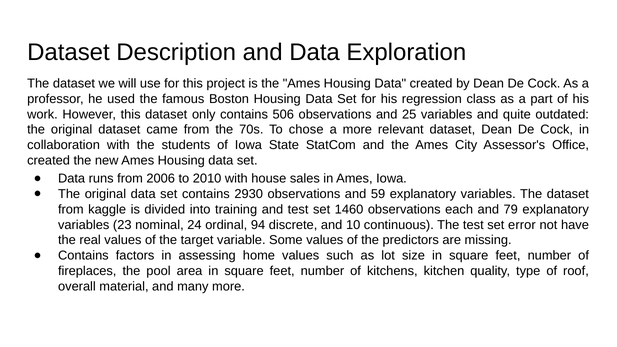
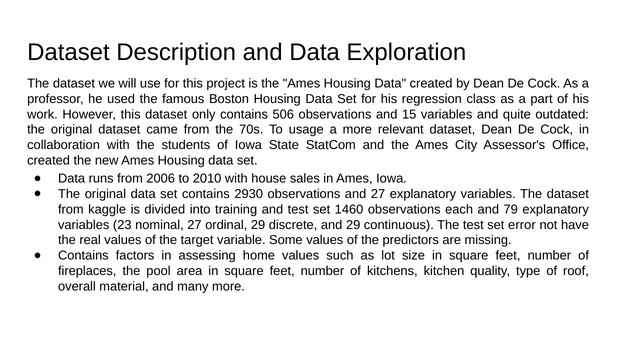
25: 25 -> 15 (409, 114)
chose: chose -> usage (306, 130)
and 59: 59 -> 27 (378, 194)
nominal 24: 24 -> 27 (194, 225)
ordinal 94: 94 -> 29 (258, 225)
and 10: 10 -> 29 (353, 225)
